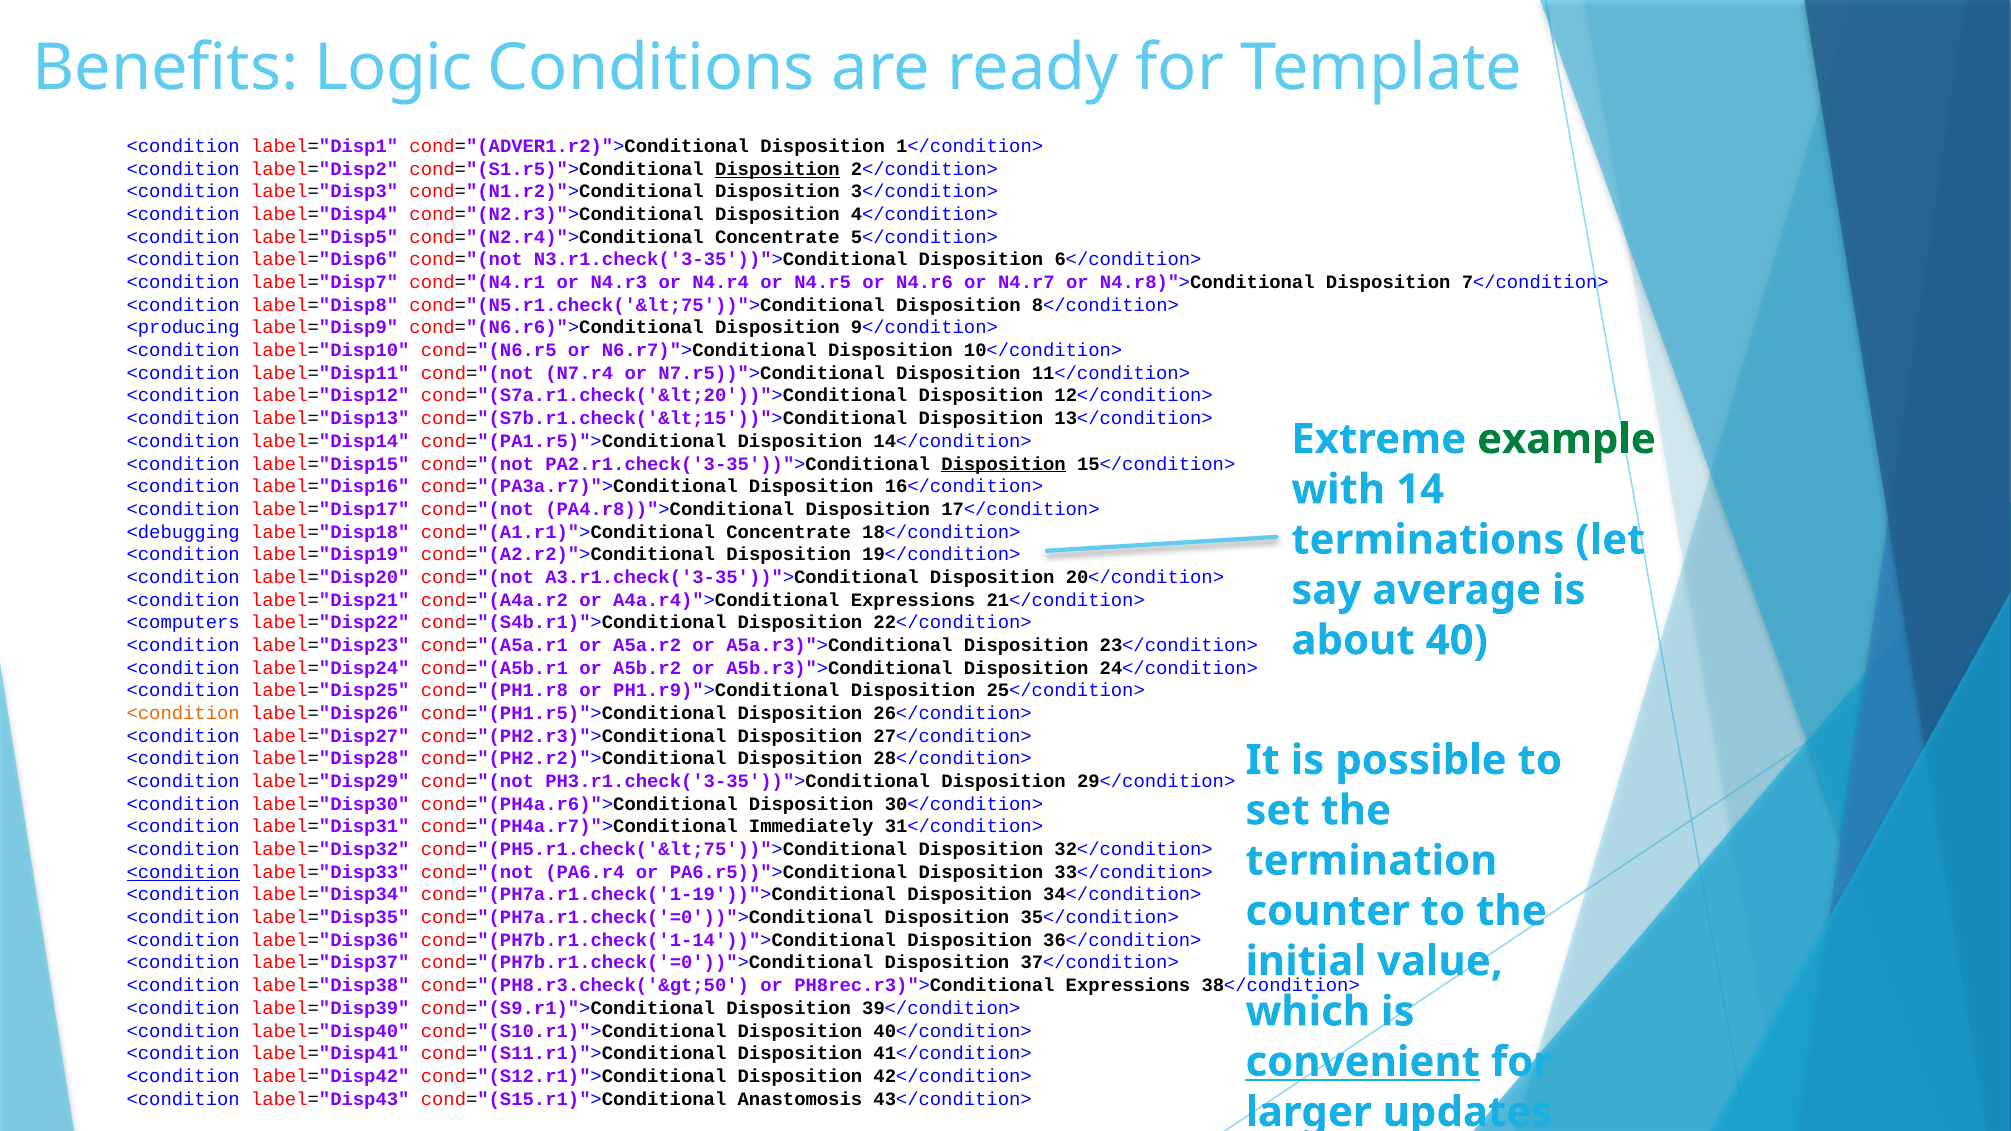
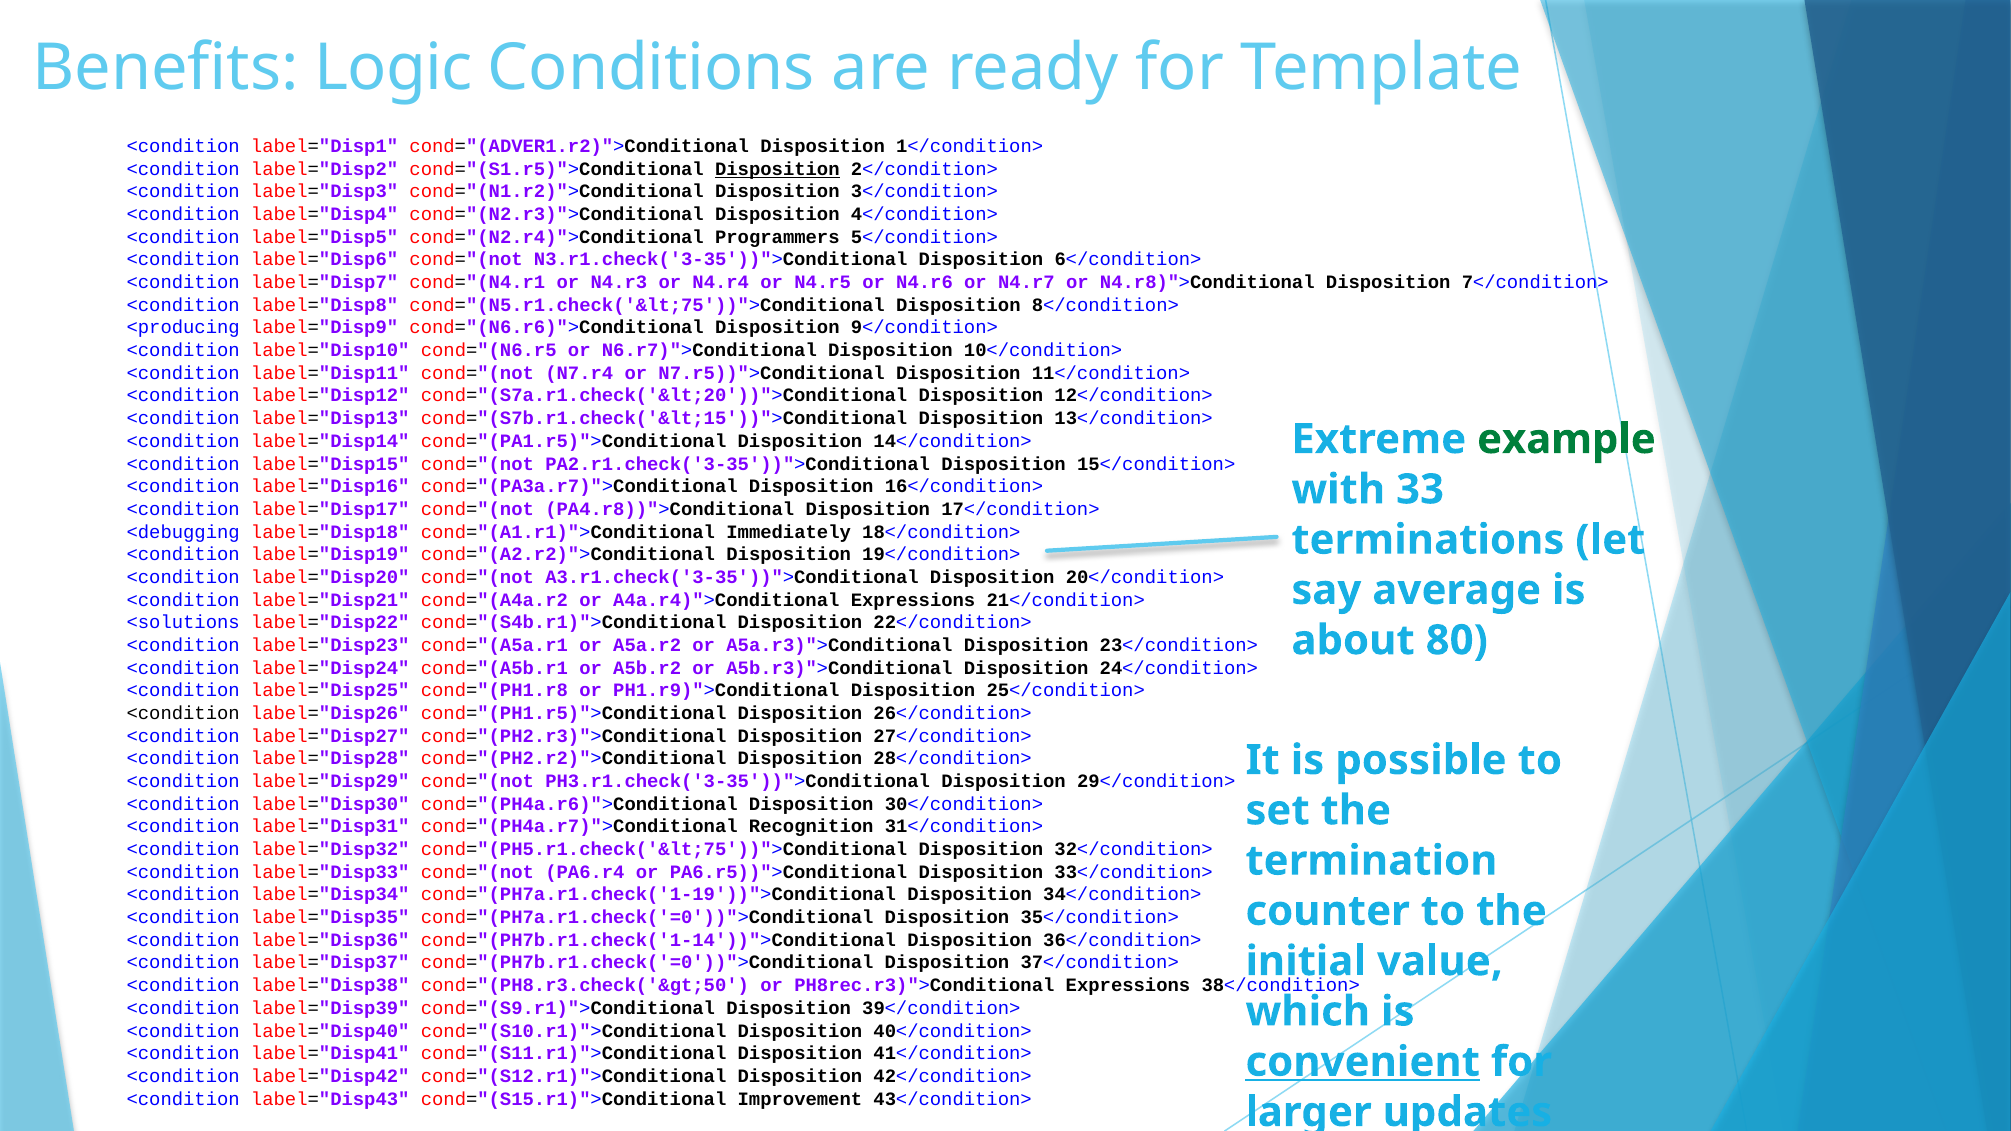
cond="(N2.r4)">Conditional Concentrate: Concentrate -> Programmers (777, 237)
Disposition underline: present -> none (1004, 464)
14: 14 -> 33 (1420, 490)
cond="(A1.r1)">Conditional Concentrate: Concentrate -> Immediately (789, 532)
<computers: <computers -> <solutions (183, 623)
40: 40 -> 80 (1457, 641)
<condition colour: orange -> black (183, 713)
Immediately: Immediately -> Recognition (811, 827)
<condition underline: present -> none (183, 872)
Anastomosis: Anastomosis -> Improvement (800, 1099)
